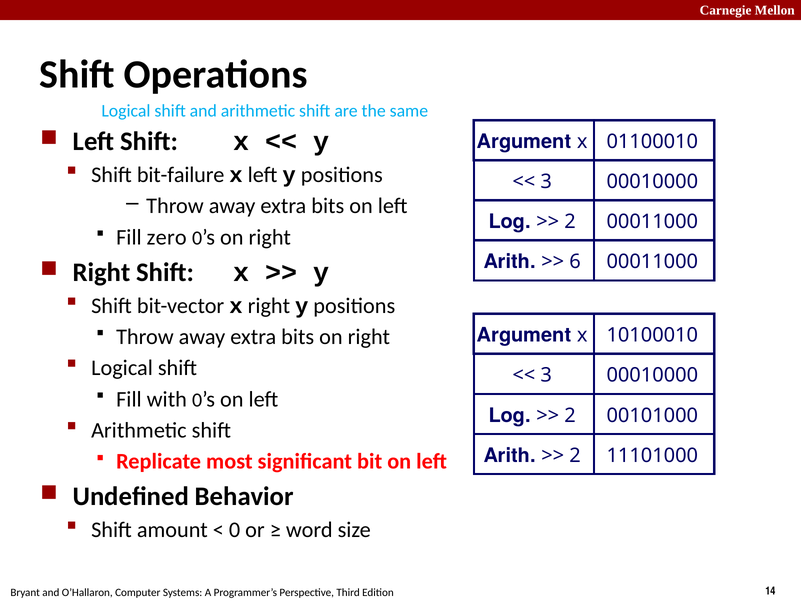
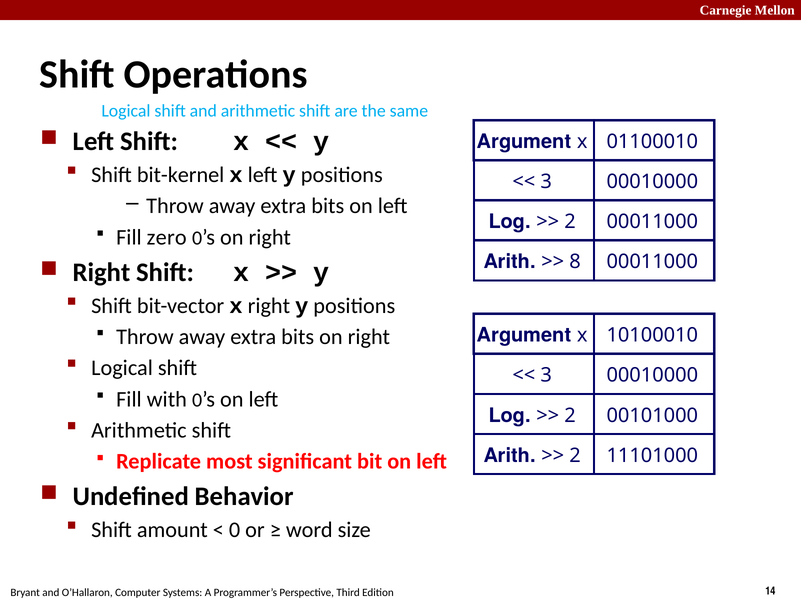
bit-failure: bit-failure -> bit-kernel (181, 175)
6: 6 -> 8 (575, 262)
